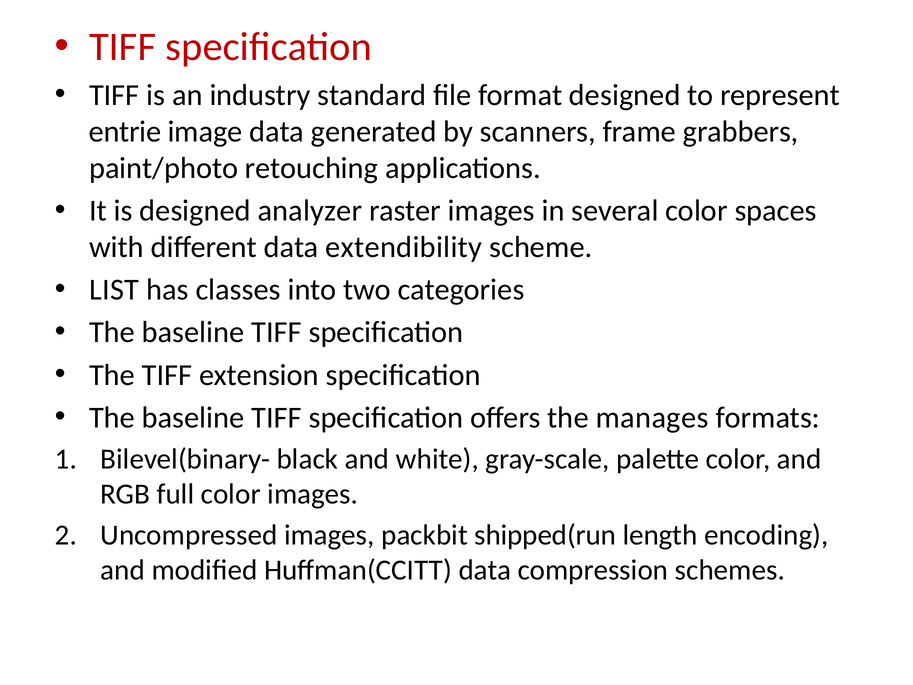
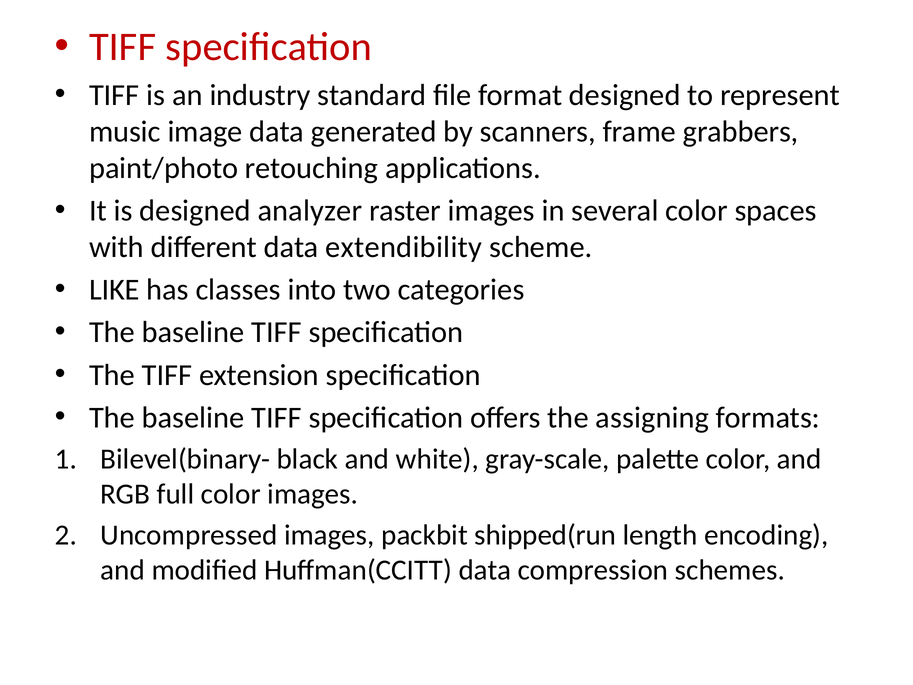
entrie: entrie -> music (125, 131)
LIST: LIST -> LIKE (114, 290)
manages: manages -> assigning (652, 417)
